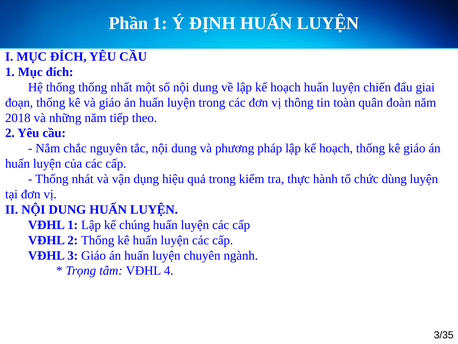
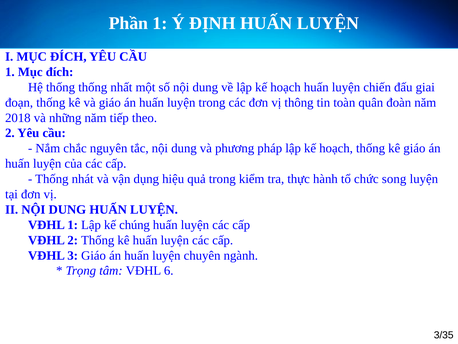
dùng: dùng -> song (394, 179)
4: 4 -> 6 (169, 270)
